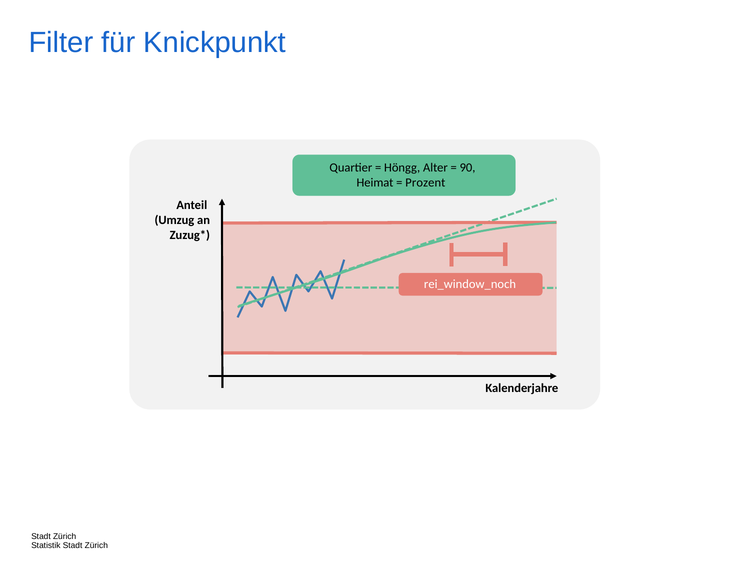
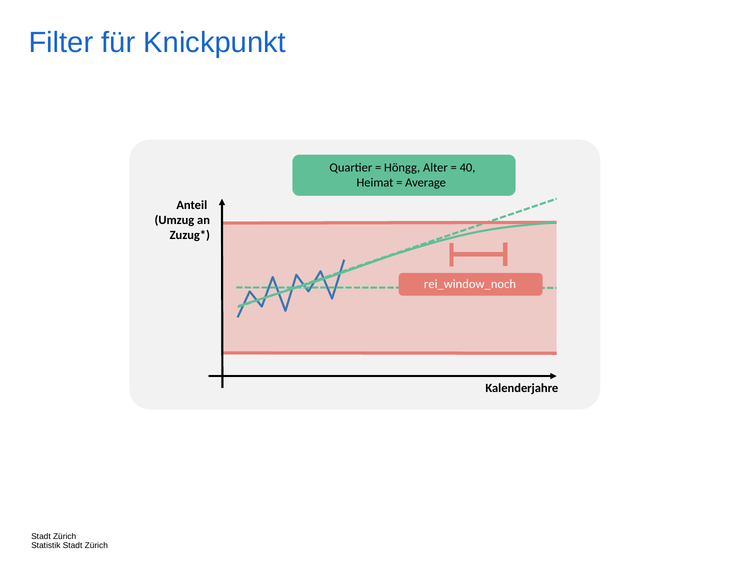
90: 90 -> 40 (468, 168)
Prozent: Prozent -> Average (426, 183)
